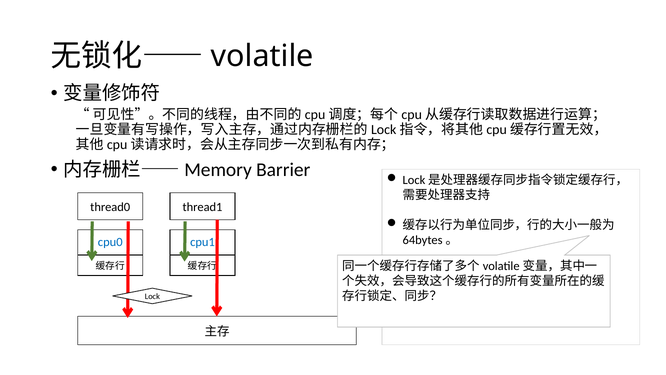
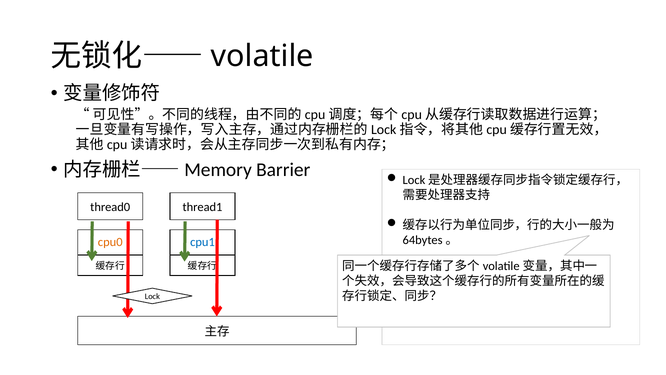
cpu0 colour: blue -> orange (110, 242)
